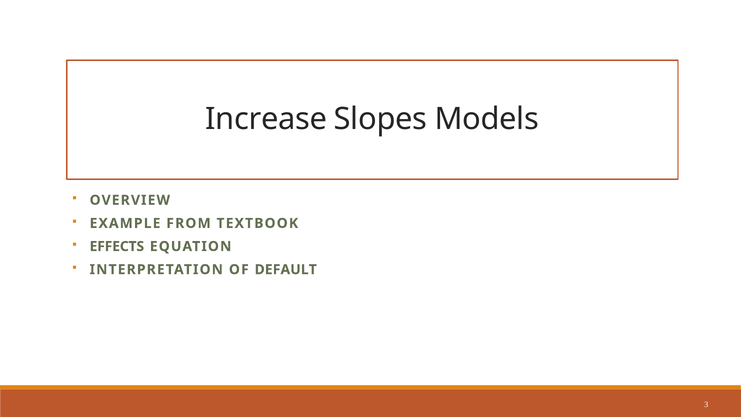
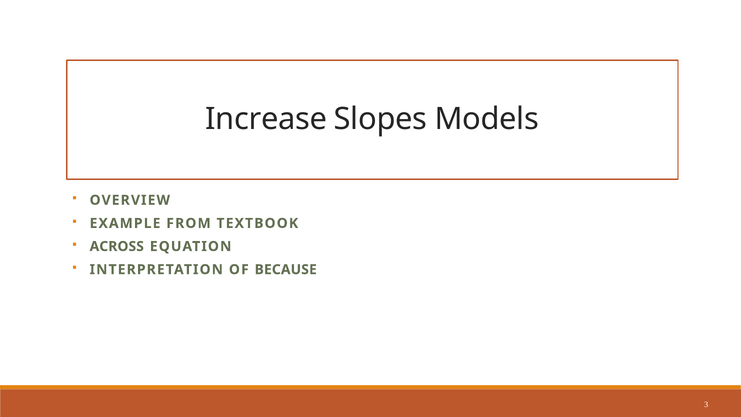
EFFECTS: EFFECTS -> ACROSS (117, 246)
DEFAULT: DEFAULT -> BECAUSE (286, 269)
